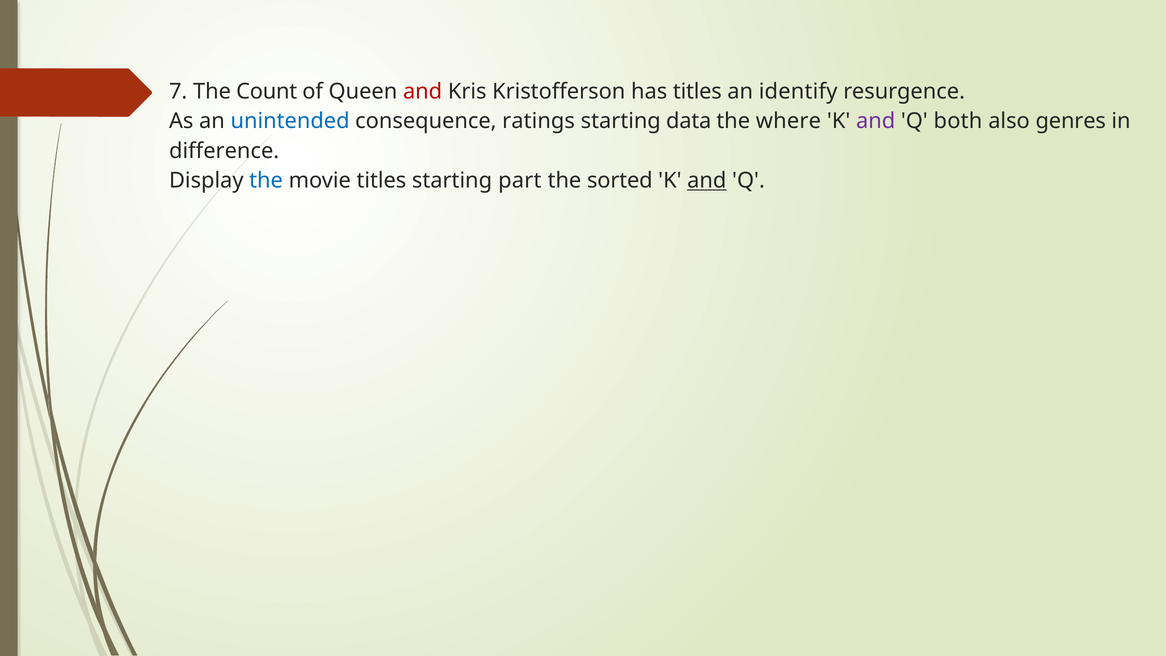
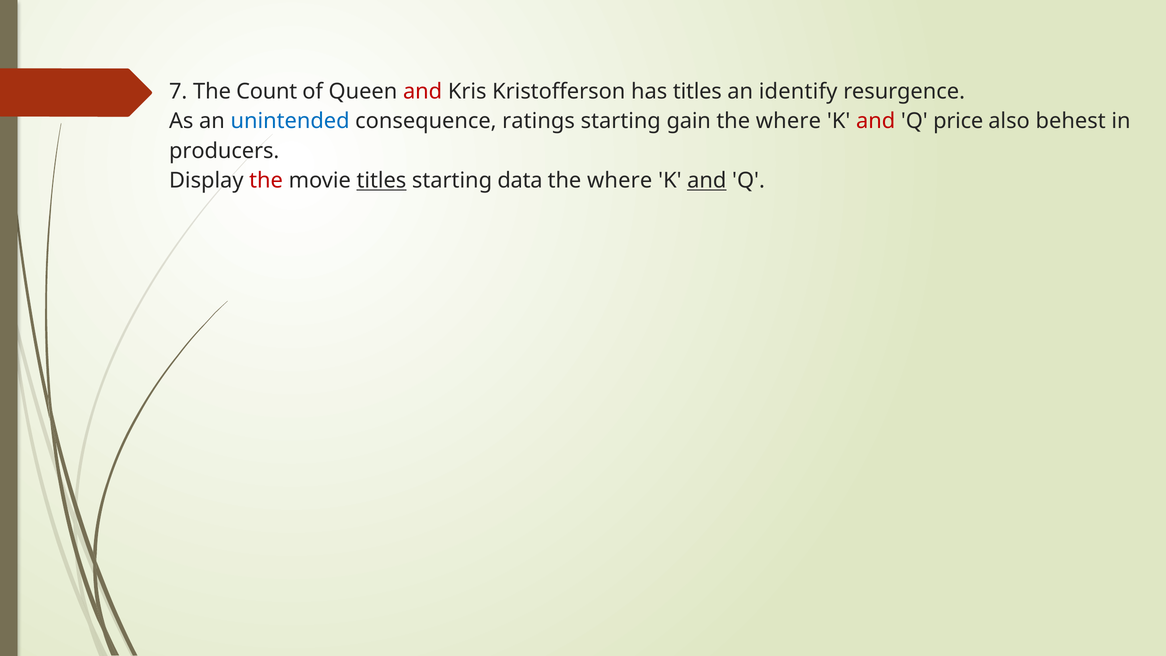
data: data -> gain (689, 121)
and colour: purple -> red (876, 121)
both: both -> price (958, 121)
genres: genres -> behest (1071, 121)
difference: difference -> producers (224, 151)
the colour: blue -> red (266, 181)
titles underline: none -> present (381, 181)
part: part -> data (520, 181)
sorted: sorted -> where (620, 181)
